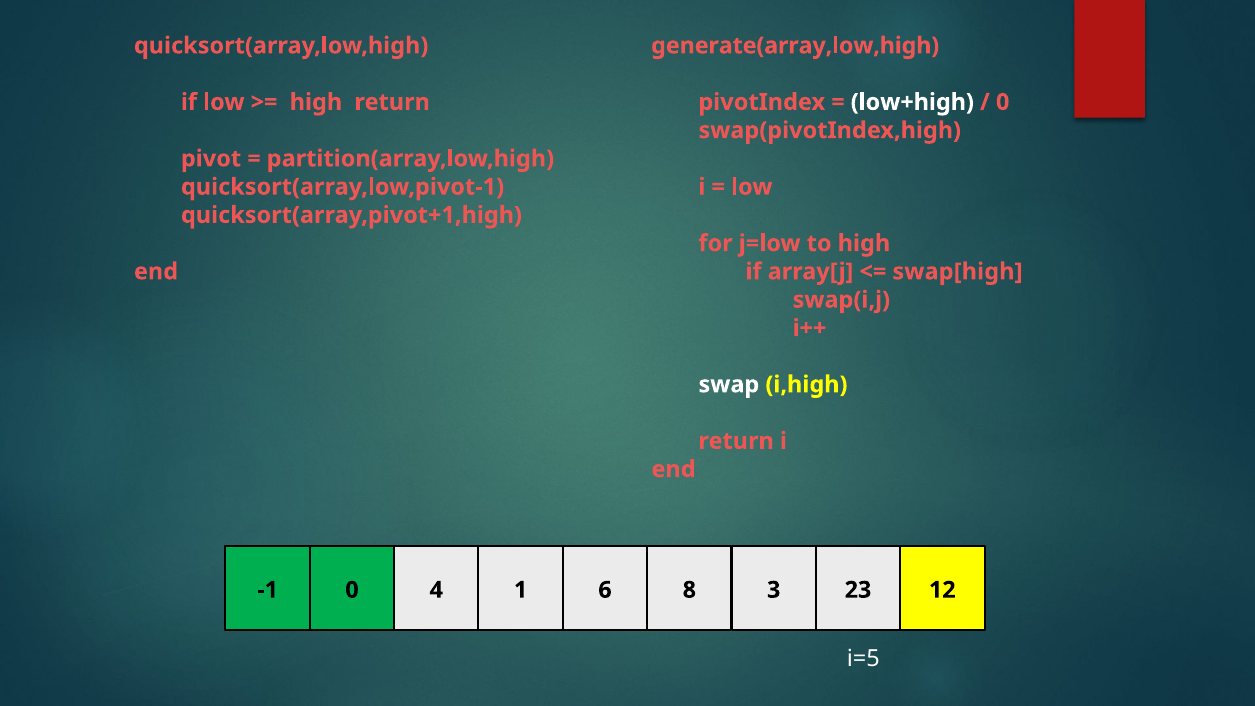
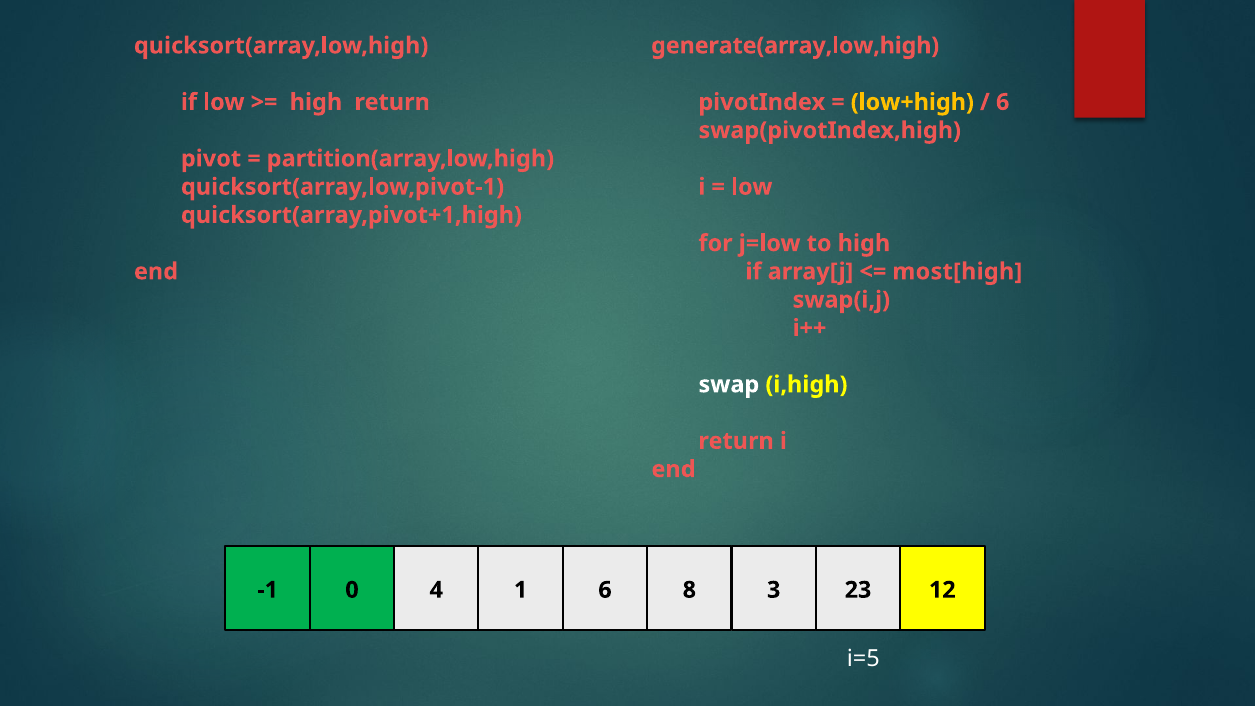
low+high colour: white -> yellow (912, 102)
0: 0 -> 6 (1003, 102)
swap[high: swap[high -> most[high (957, 272)
